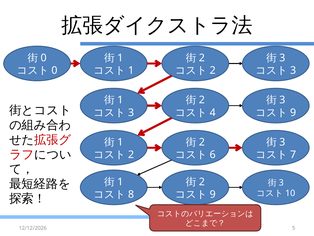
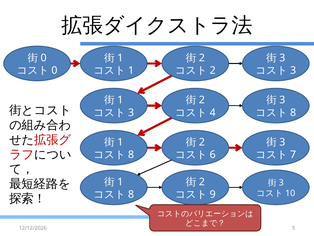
9: 9 -> 8 (293, 112)
2: 2 -> 8 (131, 154)
